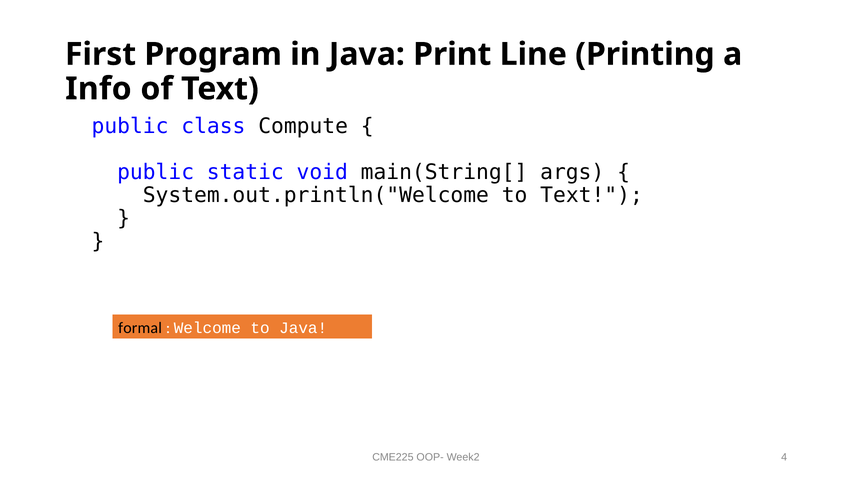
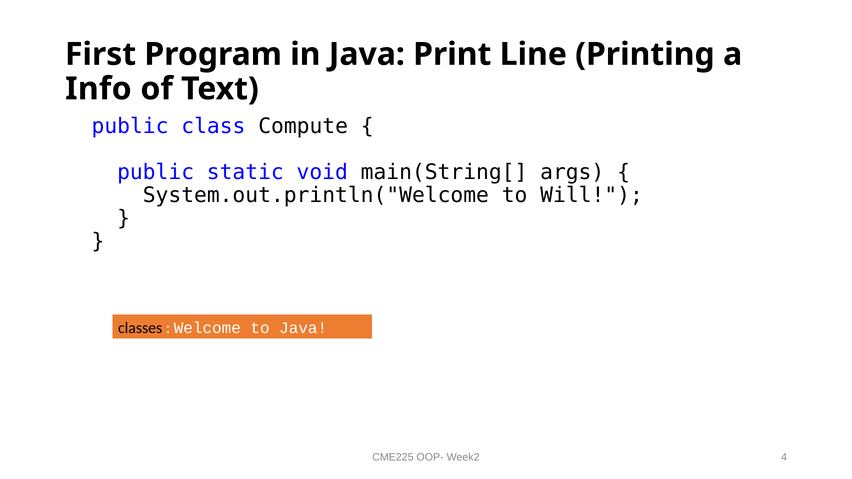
to Text: Text -> Will (592, 195)
formal: formal -> classes (140, 328)
